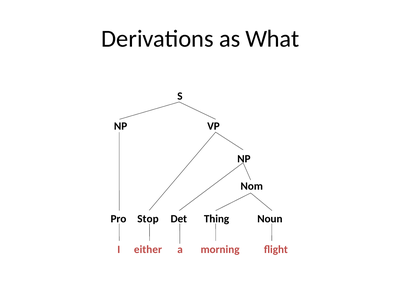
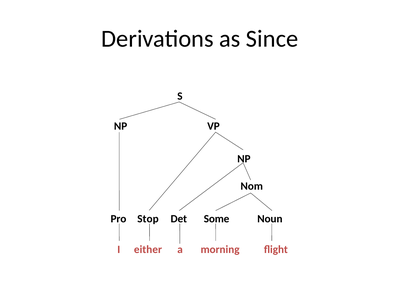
What: What -> Since (272, 39)
Thing: Thing -> Some (217, 219)
